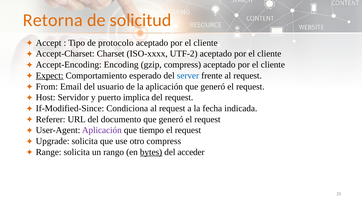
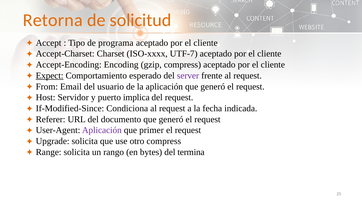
protocolo: protocolo -> programa (116, 43)
UTF-2: UTF-2 -> UTF-7 (184, 54)
server colour: blue -> purple (188, 76)
tiempo: tiempo -> primer (152, 131)
bytes underline: present -> none (151, 153)
acceder: acceder -> termina (191, 153)
